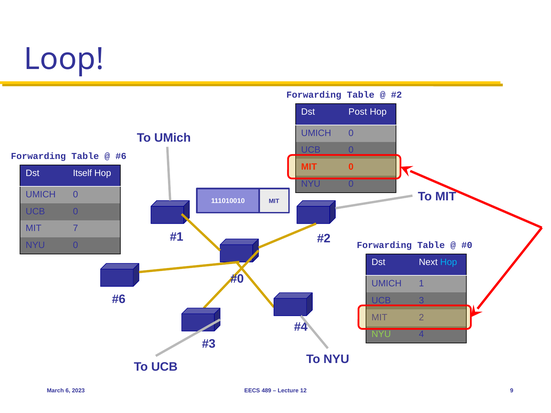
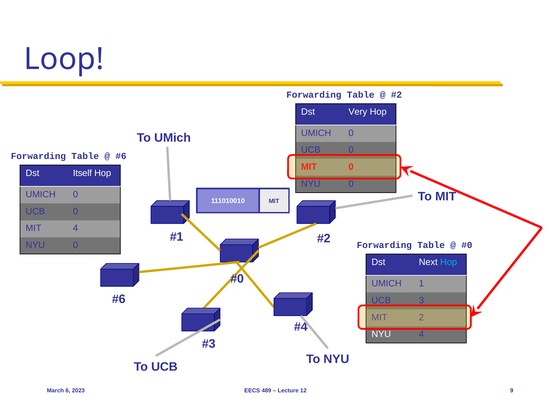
Post: Post -> Very (358, 112)
MIT 7: 7 -> 4 (76, 228)
NYU colour: light green -> white (381, 334)
